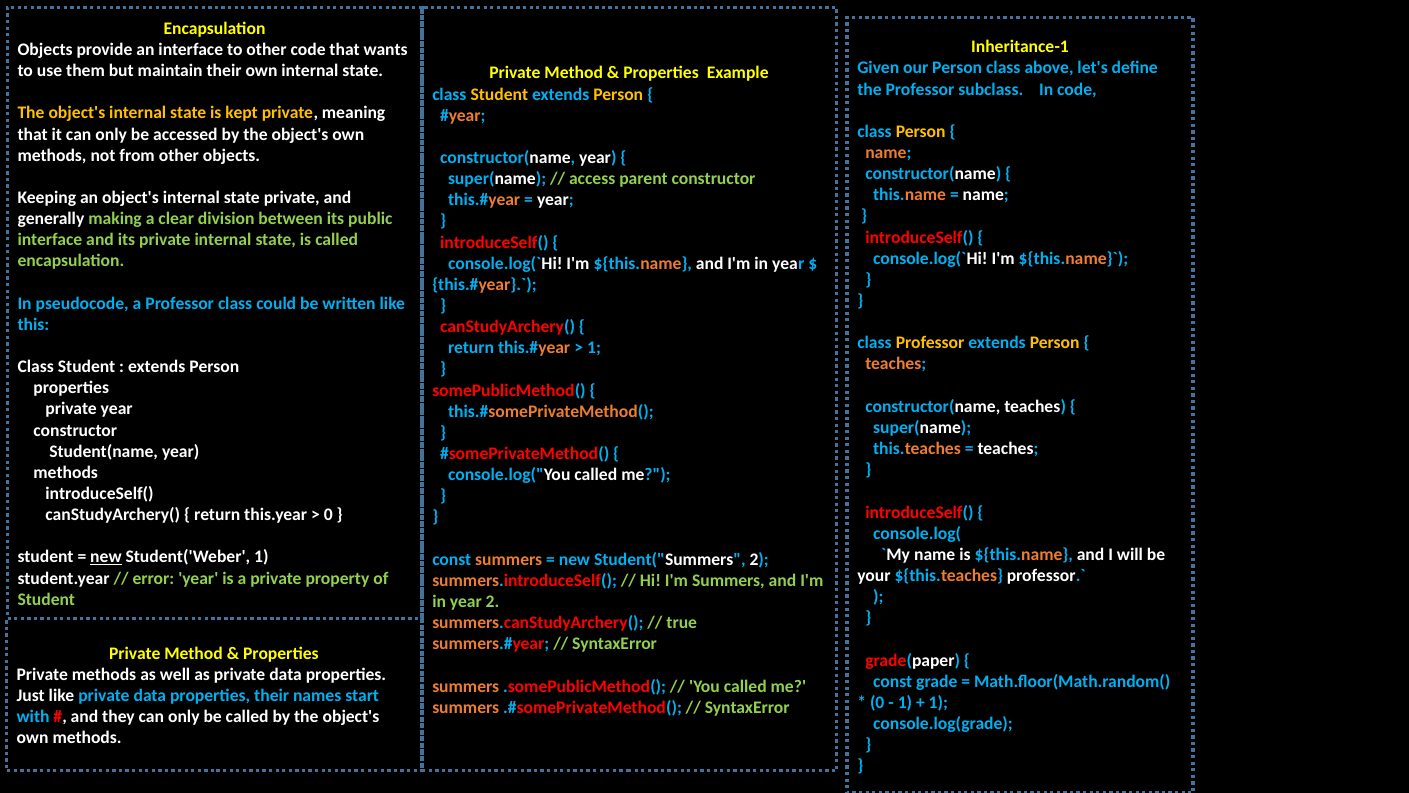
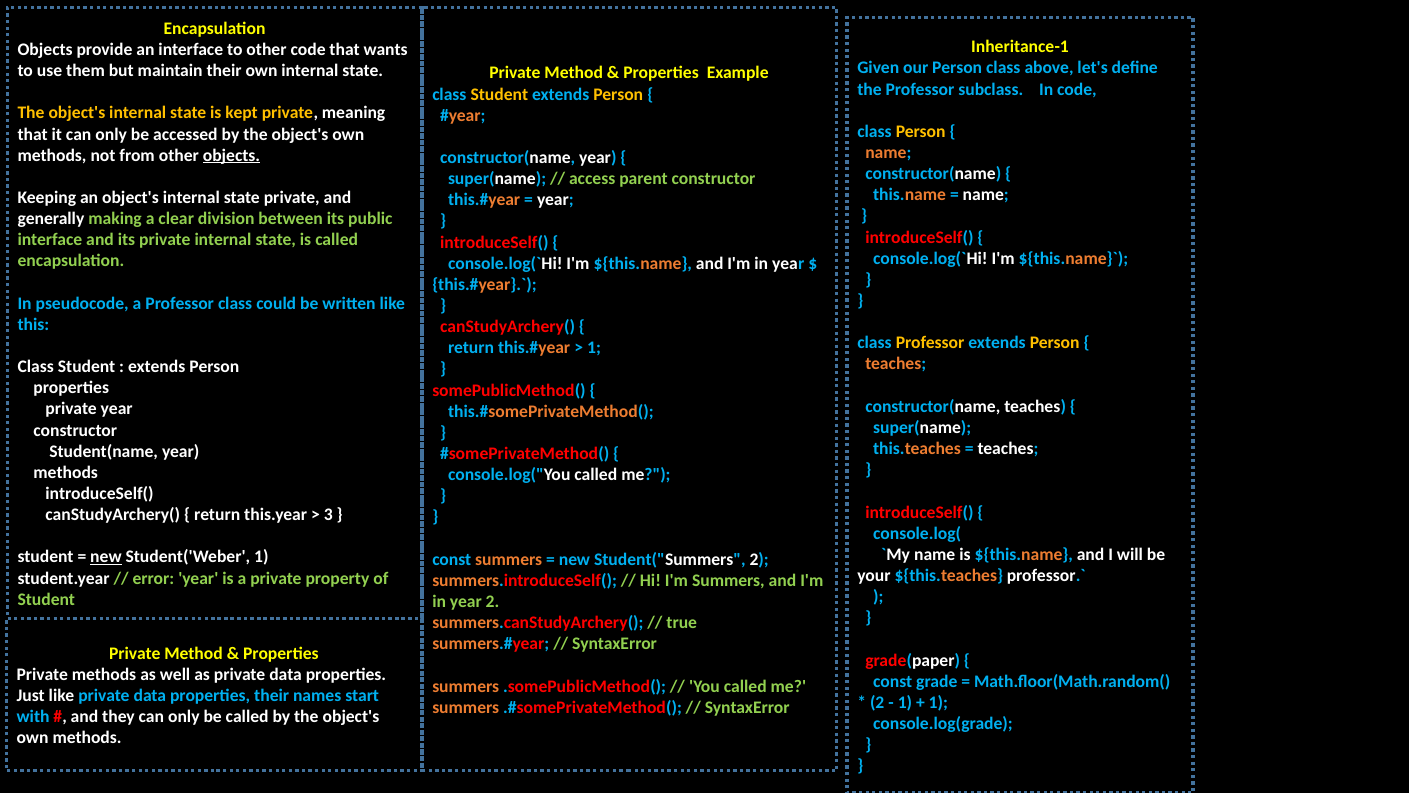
objects underline: none -> present (232, 155)
0: 0 -> 3 (328, 515)
0: 0 -> 2 (877, 702)
